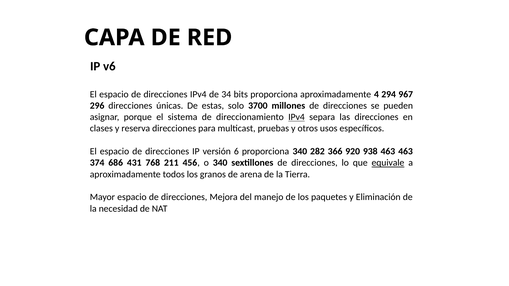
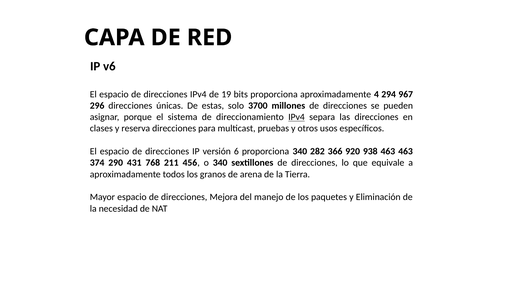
34: 34 -> 19 (226, 94)
686: 686 -> 290 (116, 163)
equivale underline: present -> none (388, 163)
